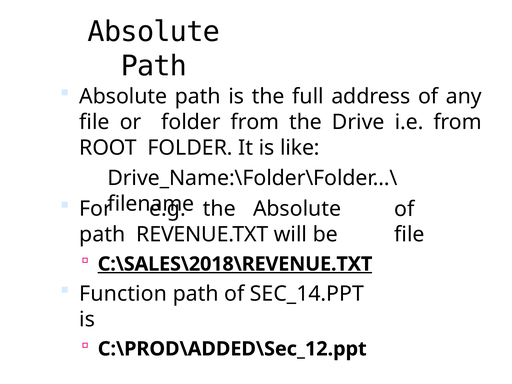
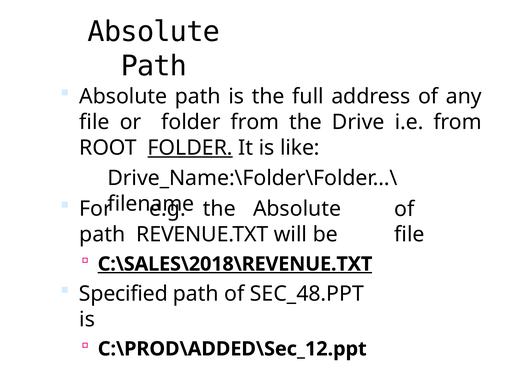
FOLDER underline: none -> present (190, 148)
Function: Function -> Specified (123, 294)
SEC_14.PPT: SEC_14.PPT -> SEC_48.PPT (307, 294)
